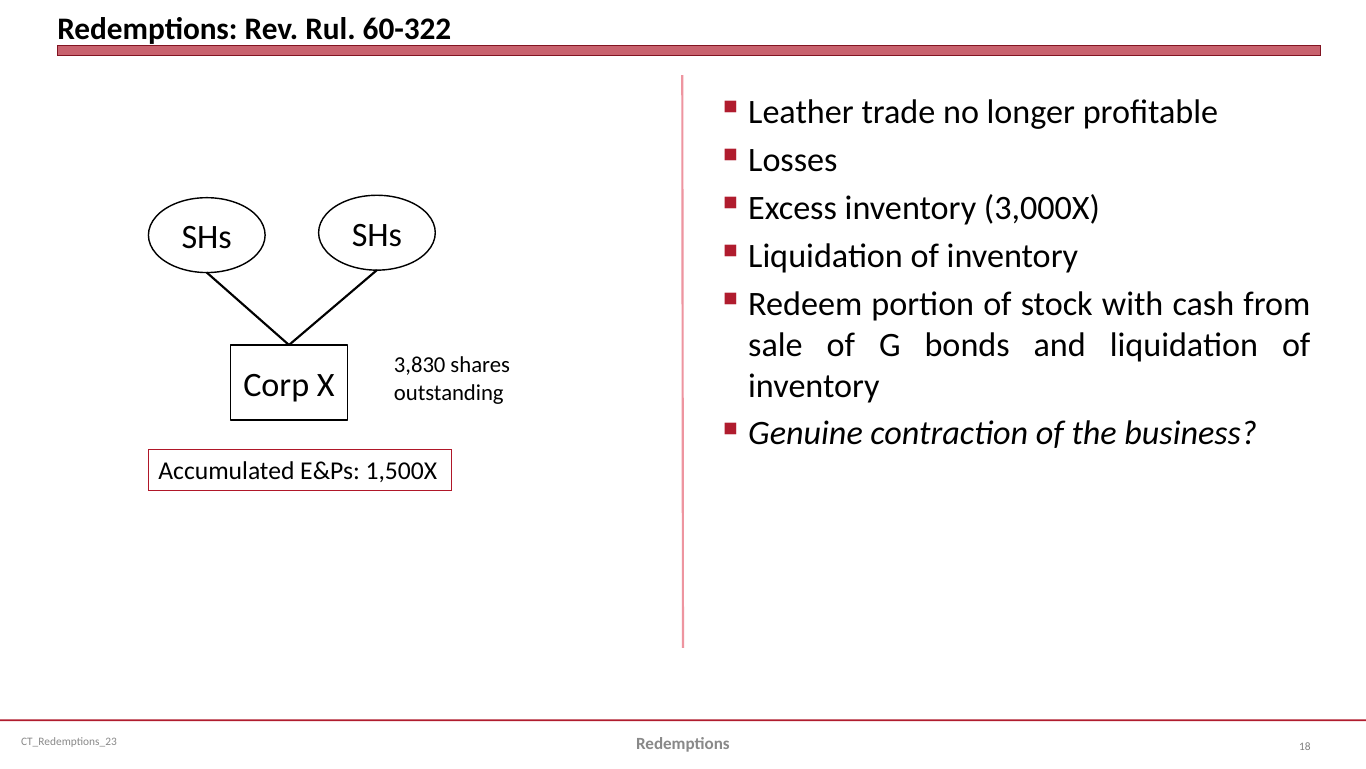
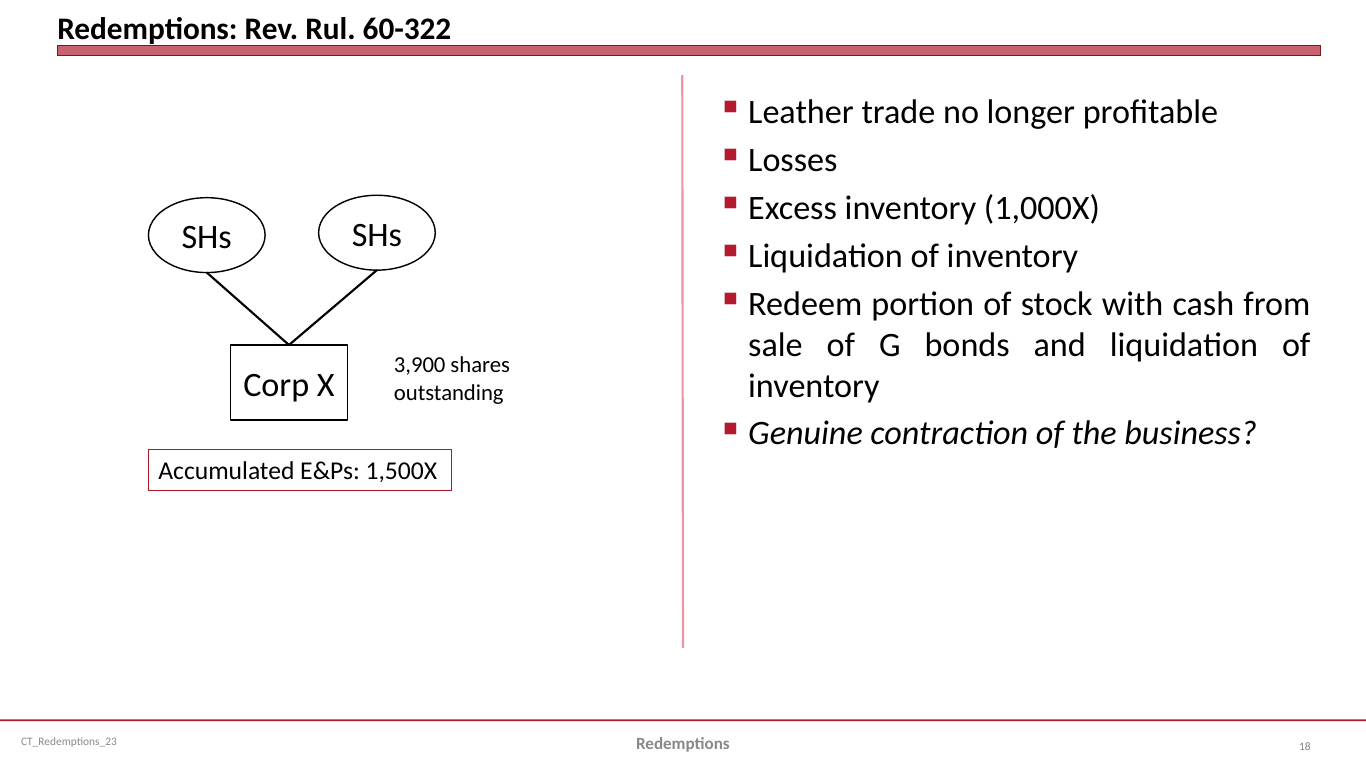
3,000X: 3,000X -> 1,000X (1042, 208)
3,830: 3,830 -> 3,900 (420, 365)
